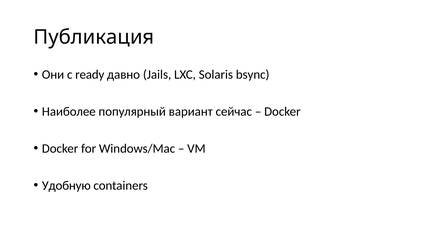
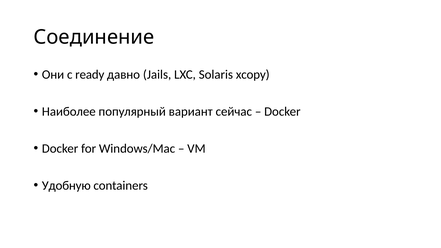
Публикация: Публикация -> Соединение (94, 37)
bsync: bsync -> xcopy (253, 75)
